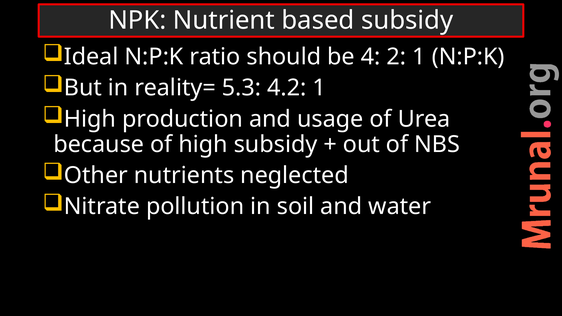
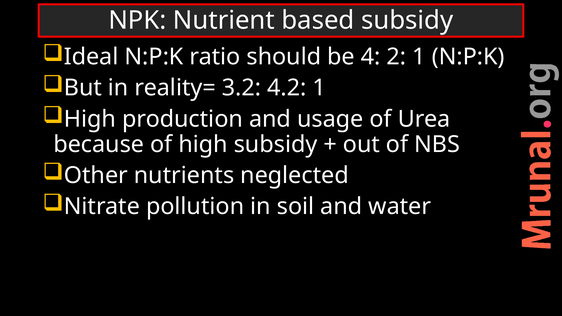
5.3: 5.3 -> 3.2 (242, 88)
